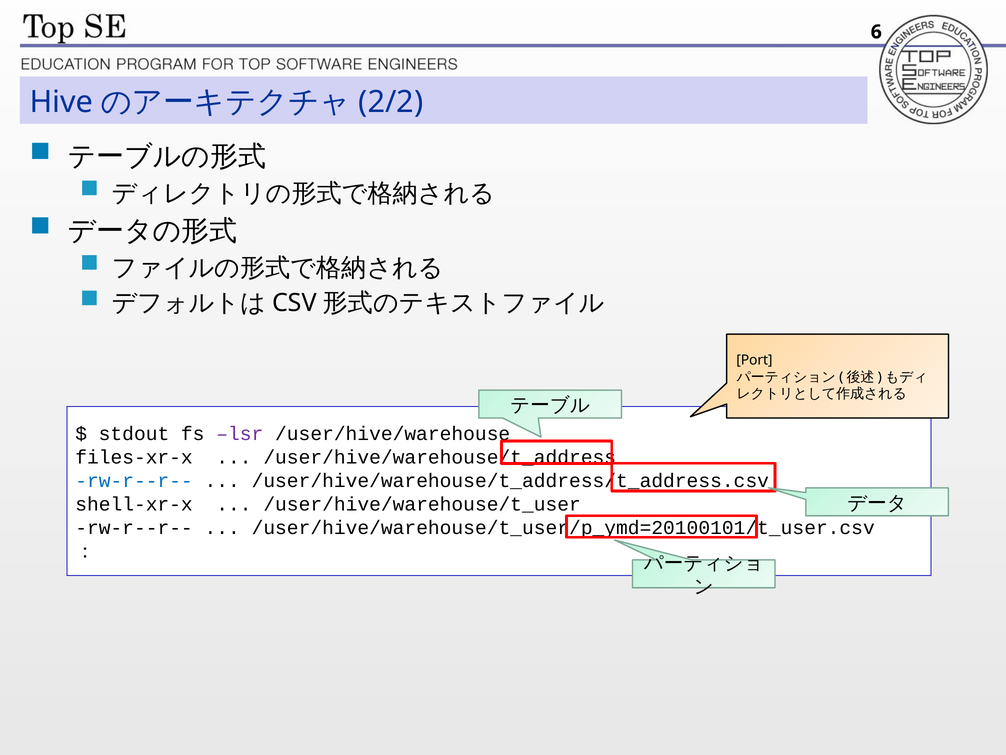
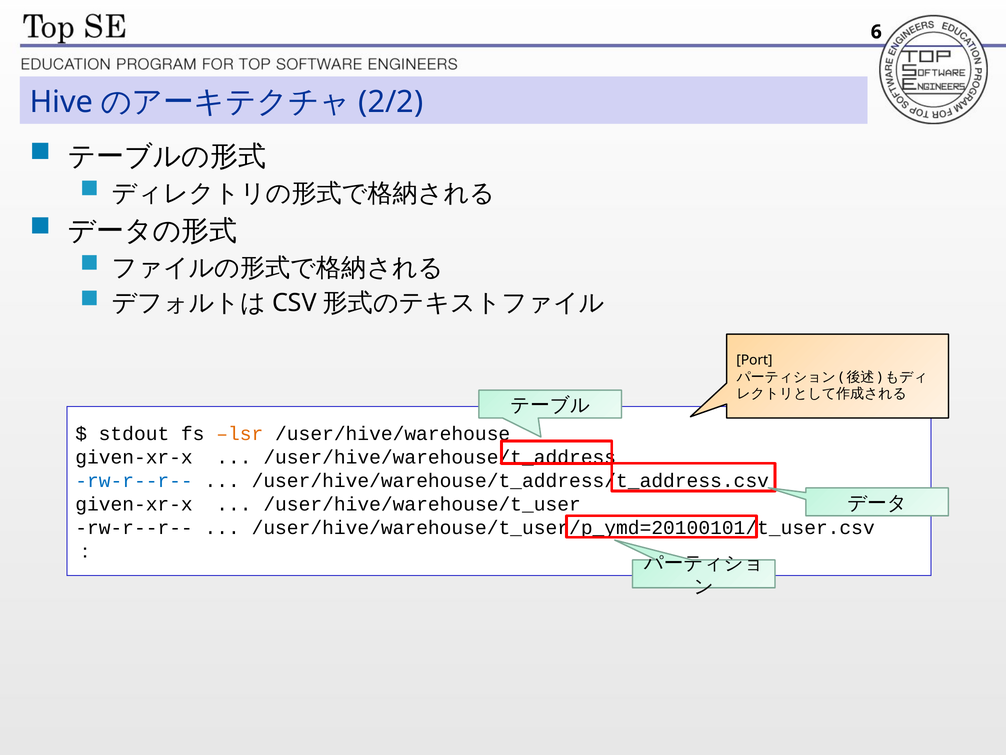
lsr colour: purple -> orange (240, 433)
files-xr-x: files-xr-x -> given-xr-x (134, 457)
shell-xr-x: shell-xr-x -> given-xr-x (134, 504)
